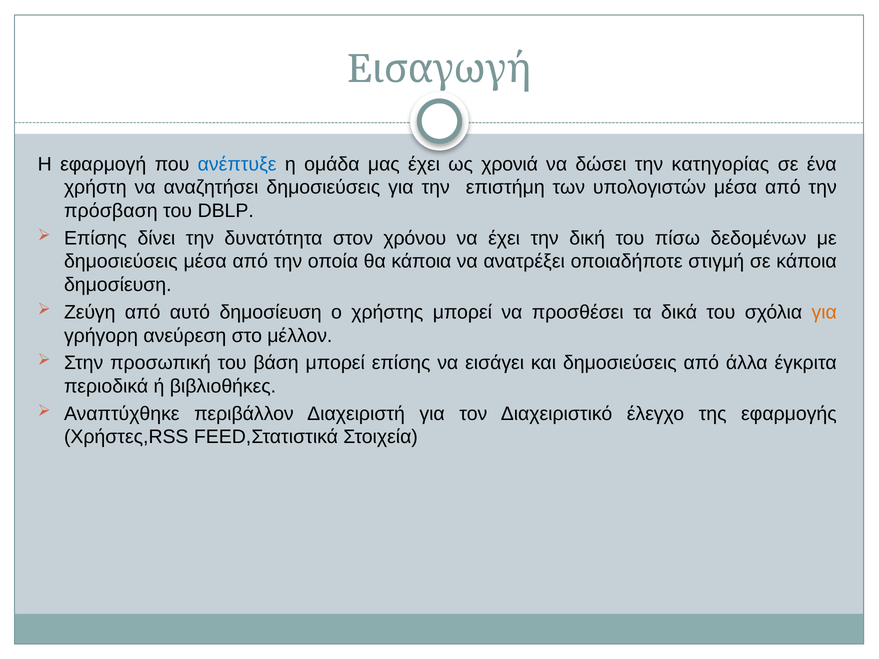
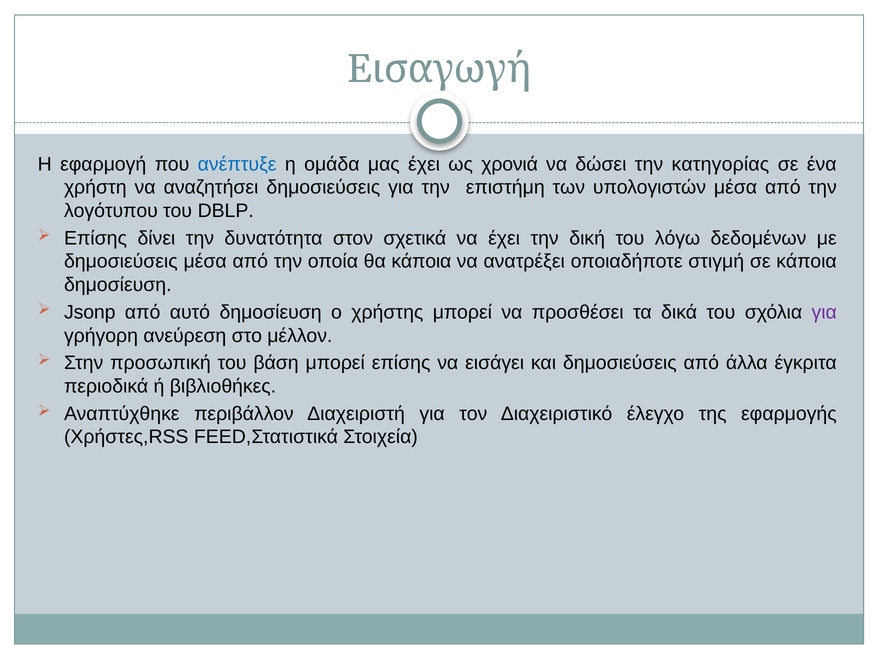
πρόσβαση: πρόσβαση -> λογότυπου (111, 211)
χρόνου: χρόνου -> σχετικά (415, 238)
πίσω: πίσω -> λόγω (678, 238)
Ζεύγη: Ζεύγη -> Jsonp (90, 312)
για colour: orange -> purple (824, 312)
